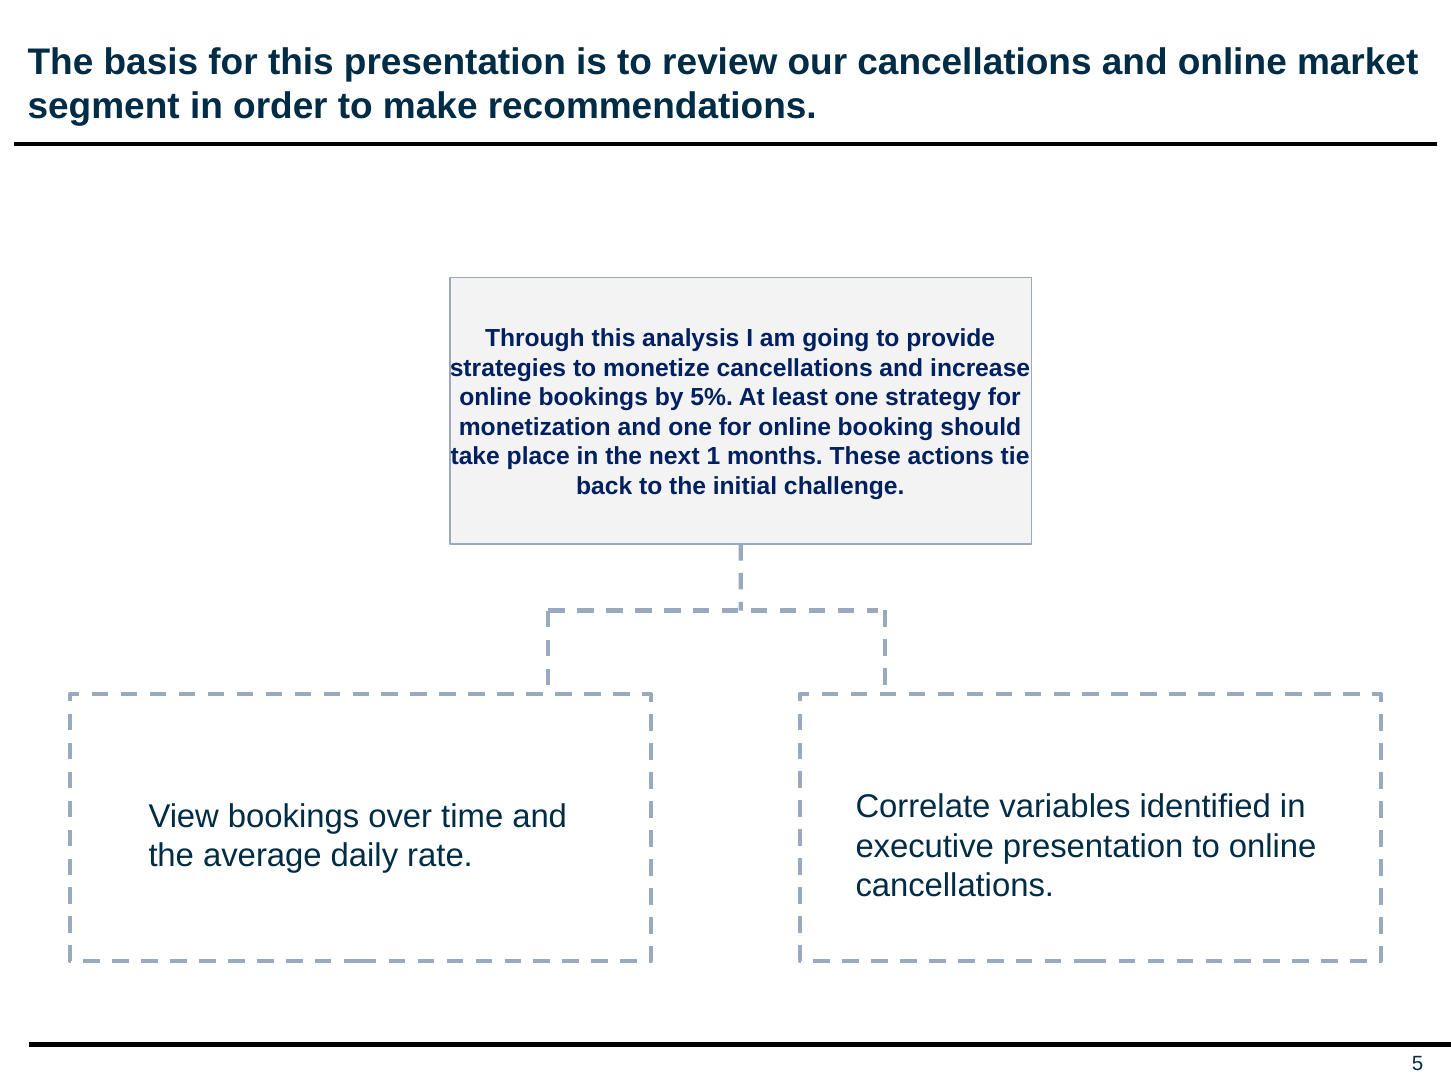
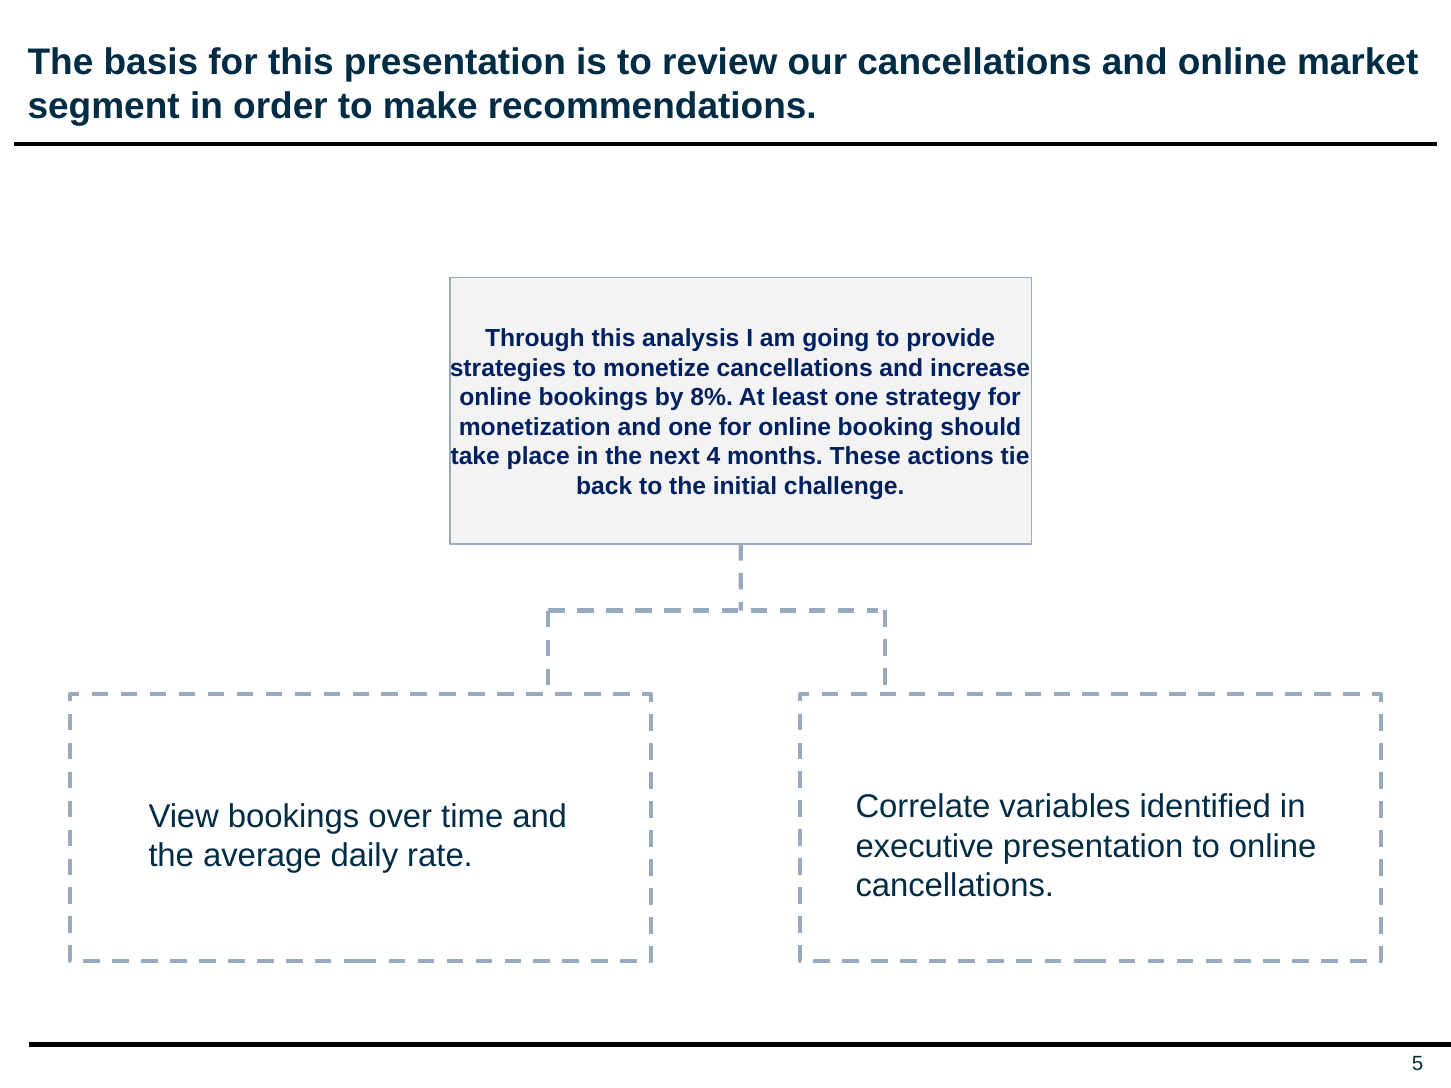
5%: 5% -> 8% (712, 398)
1: 1 -> 4 (713, 457)
